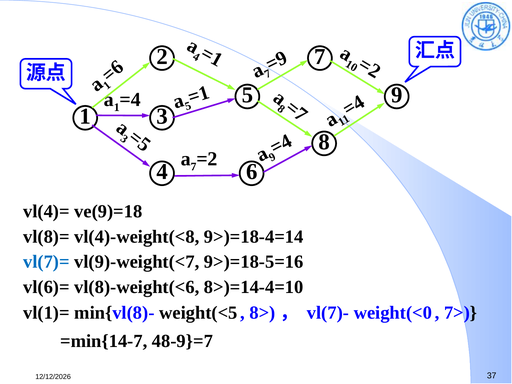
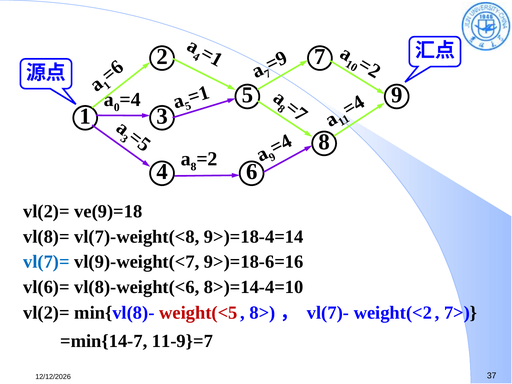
1: 1 -> 0 (117, 107)
7: 7 -> 8 (194, 167)
vl(4)=: vl(4)= -> vl(2)= (46, 211)
vl(4)-weight(<8: vl(4)-weight(<8 -> vl(7)-weight(<8 (137, 237)
9>)=18-5=16: 9>)=18-5=16 -> 9>)=18-6=16 (254, 262)
vl(1)=: vl(1)= -> vl(2)= (46, 313)
weight(<5 colour: black -> red (198, 313)
weight(<0: weight(<0 -> weight(<2 (393, 313)
48-9}=7: 48-9}=7 -> 11-9}=7 (182, 341)
